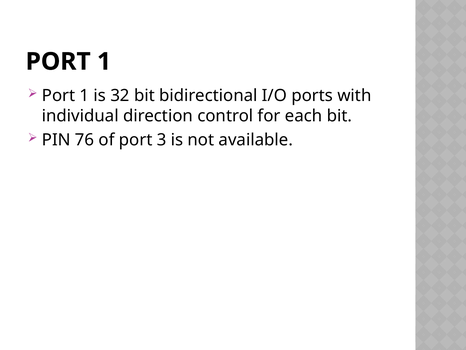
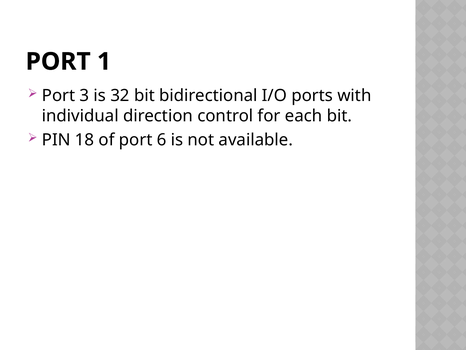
1: 1 -> 3 (84, 96)
76: 76 -> 18 (85, 140)
3: 3 -> 6 (162, 140)
